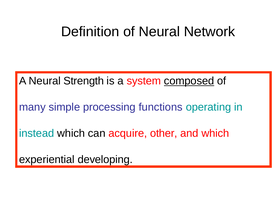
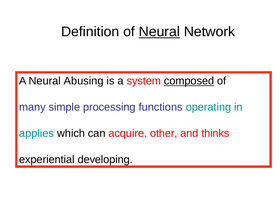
Neural underline: none -> present (159, 32)
Strength: Strength -> Abusing (84, 81)
instead: instead -> applies (37, 133)
and which: which -> thinks (215, 133)
